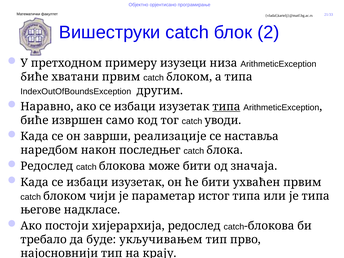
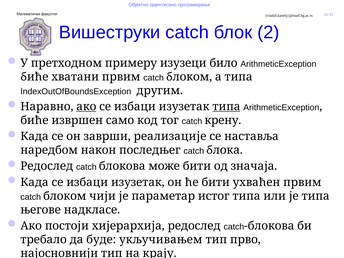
низа: низа -> било (224, 63)
ако underline: none -> present (86, 107)
уводи: уводи -> крену (223, 120)
